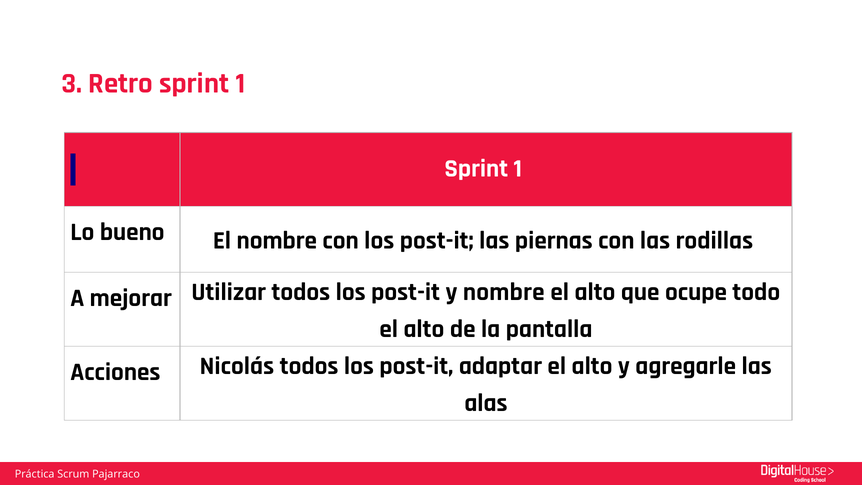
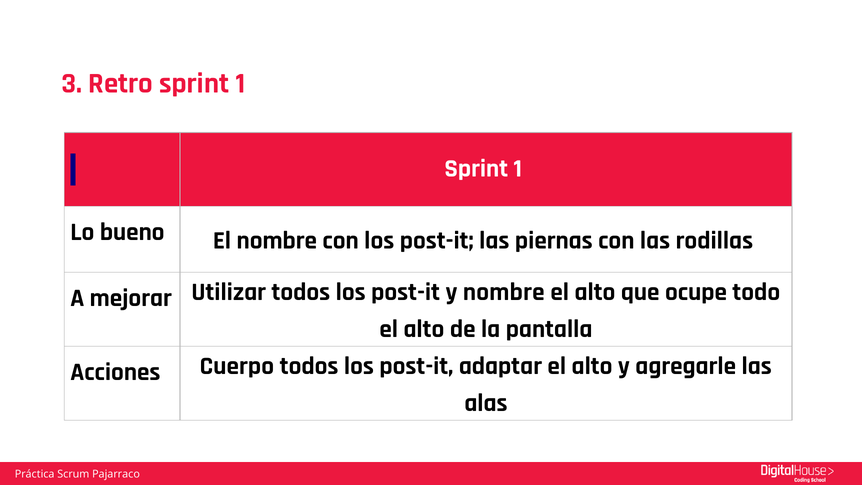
Nicolás: Nicolás -> Cuerpo (237, 366)
